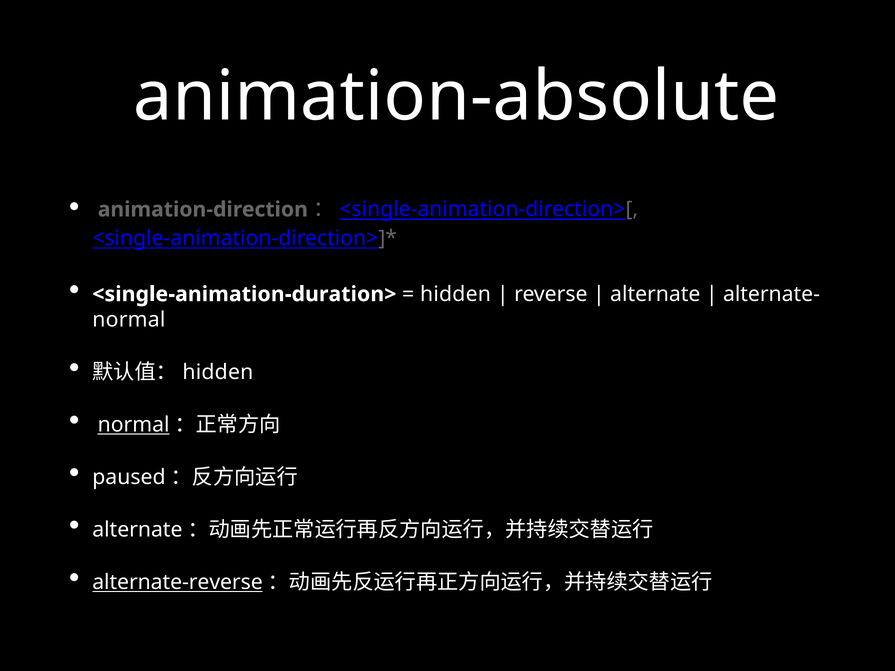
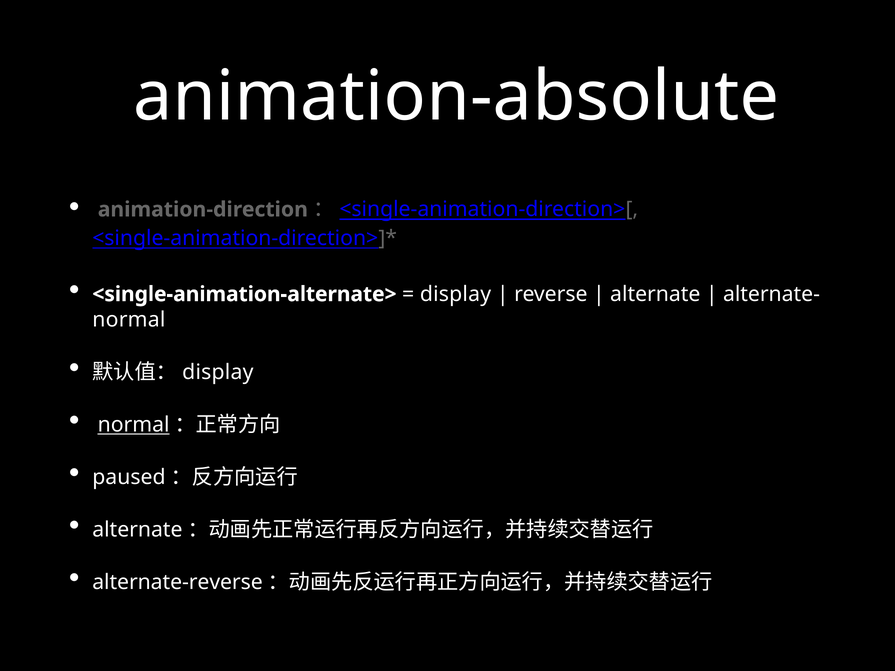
<single-animation-duration>: <single-animation-duration> -> <single-animation-alternate> (244, 294)
hidden: hidden -> display (456, 294)
hidden: hidden -> display (218, 372)
alternate-reverse underline: present -> none (178, 583)
